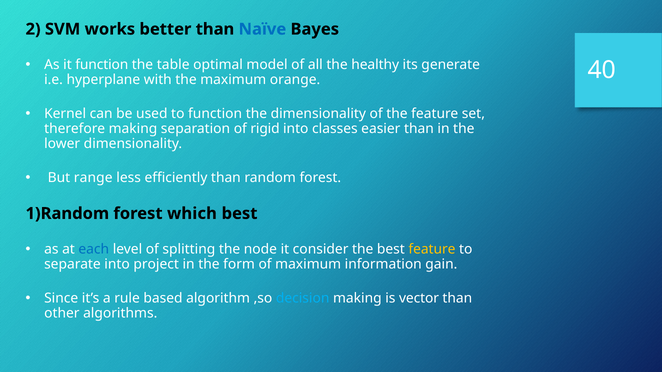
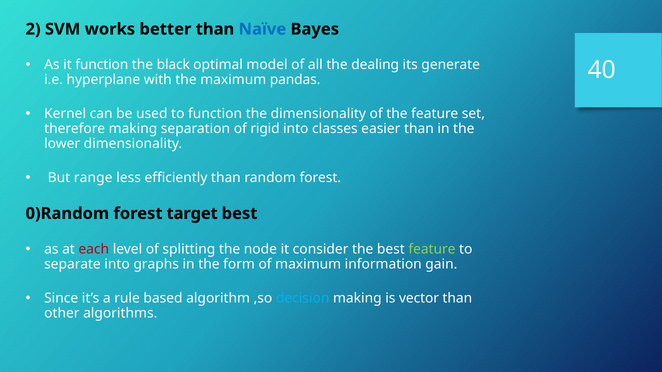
table: table -> black (173, 65)
healthy: healthy -> dealing (375, 65)
orange: orange -> pandas (295, 80)
1)Random: 1)Random -> 0)Random (67, 214)
which: which -> target (192, 214)
each colour: blue -> red (94, 249)
feature colour: yellow -> light green (432, 249)
project: project -> graphs (156, 264)
